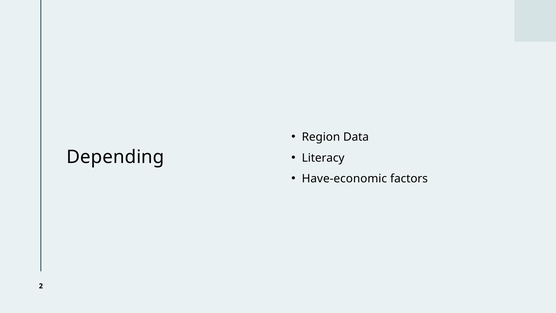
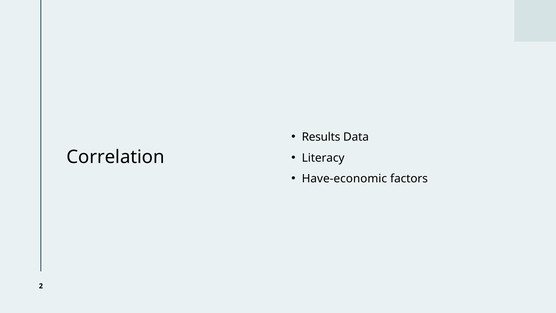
Region: Region -> Results (321, 137)
Depending: Depending -> Correlation (116, 157)
